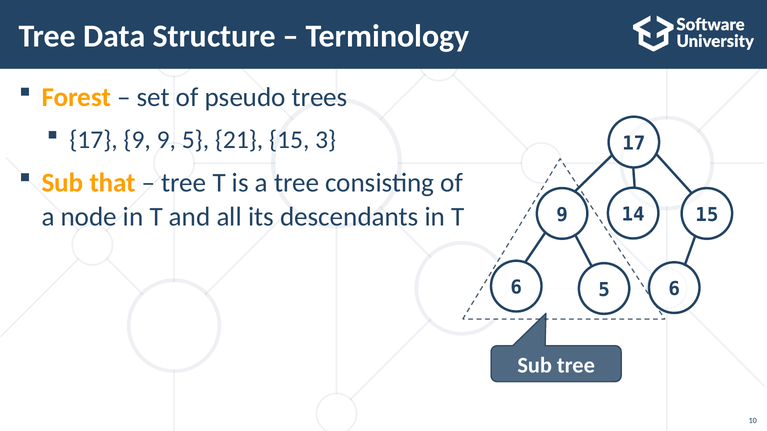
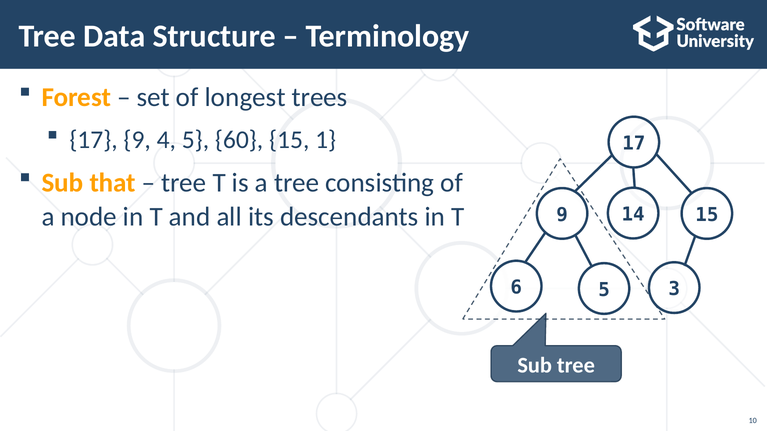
pseudo: pseudo -> longest (245, 97)
9 9: 9 -> 4 (166, 140)
21: 21 -> 60 (239, 140)
3: 3 -> 1 (326, 140)
5 6: 6 -> 3 (674, 289)
